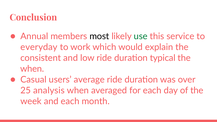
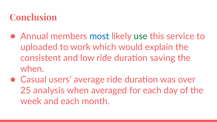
most colour: black -> blue (99, 36)
everyday: everyday -> uploaded (39, 47)
typical: typical -> saving (163, 58)
